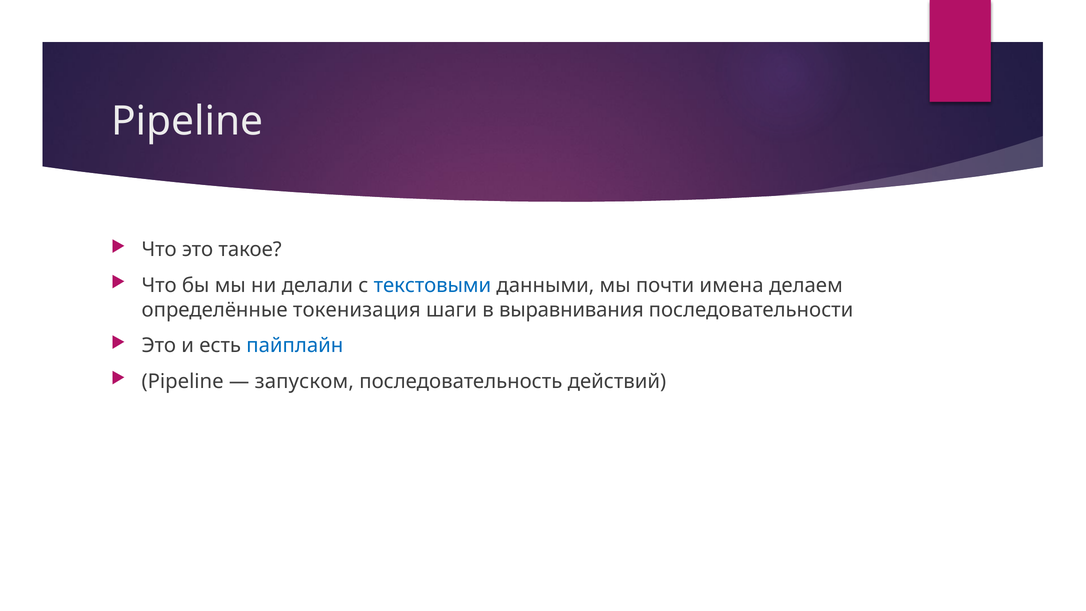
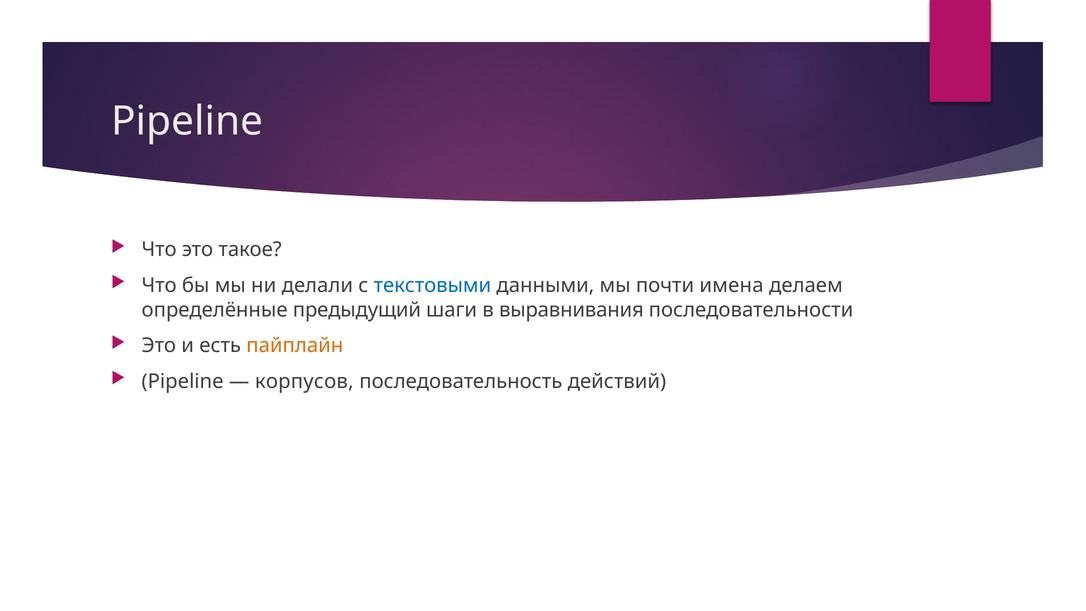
токенизация: токенизация -> предыдущий (357, 310)
пайплайн colour: blue -> orange (295, 346)
запуском: запуском -> корпусов (304, 381)
